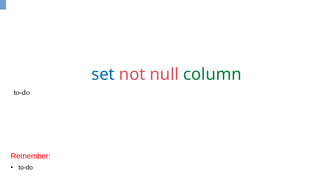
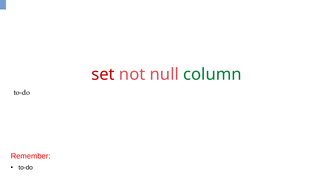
set colour: blue -> red (103, 75)
